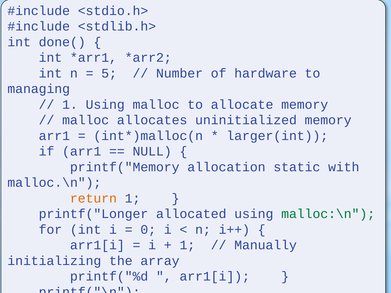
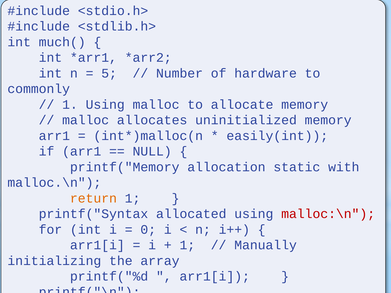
done(: done( -> much( (62, 42)
managing: managing -> commonly (39, 89)
larger(int: larger(int -> easily(int (277, 136)
printf("Longer: printf("Longer -> printf("Syntax (93, 214)
malloc:\n colour: green -> red (328, 214)
